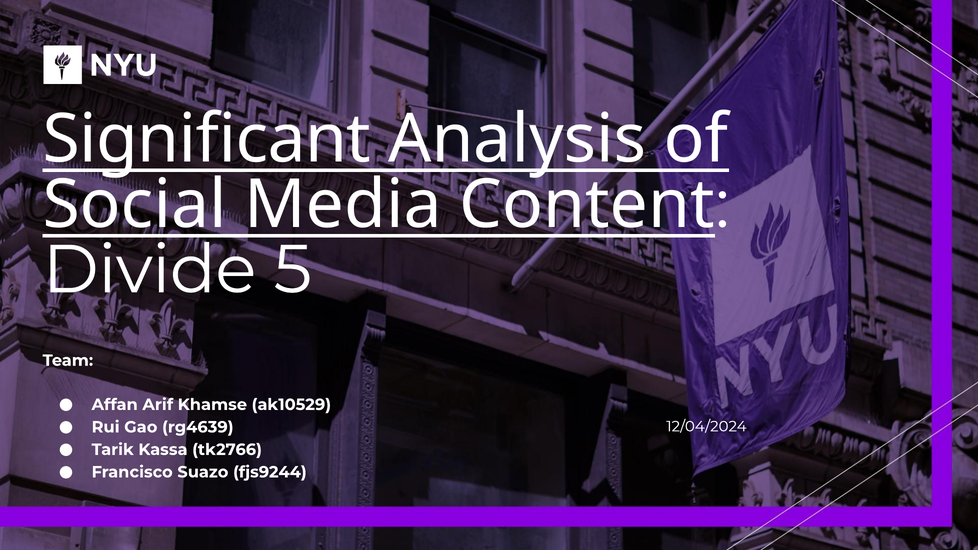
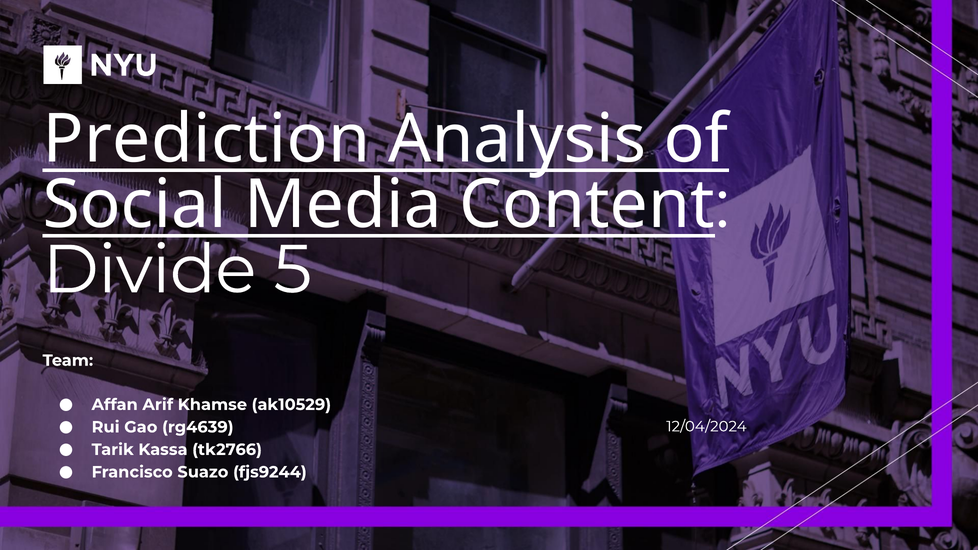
Significant: Significant -> Prediction (206, 140)
